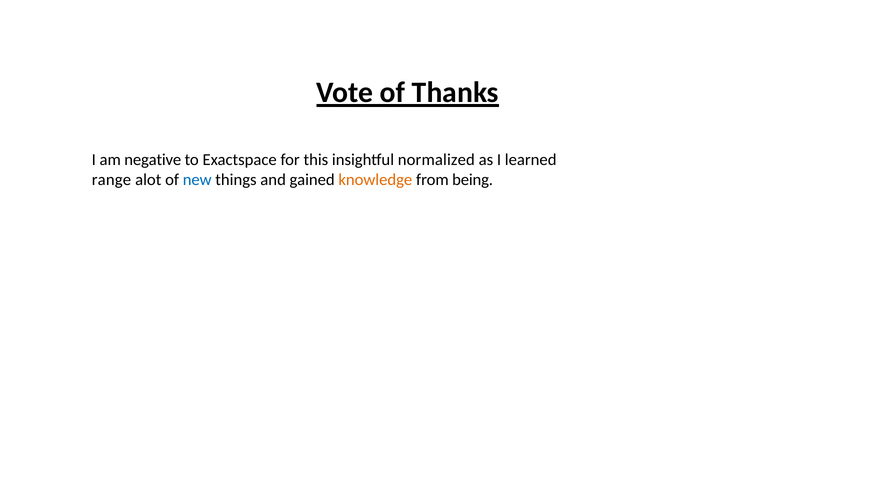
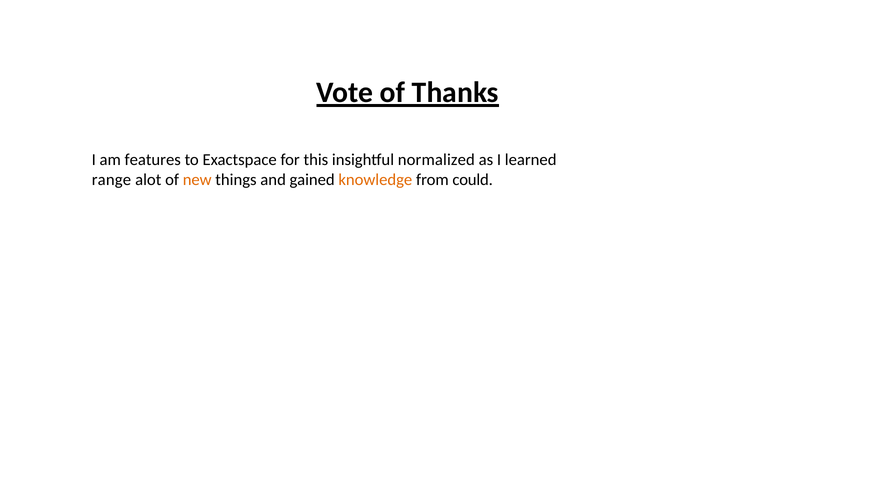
negative: negative -> features (153, 160)
new colour: blue -> orange (197, 180)
being: being -> could (473, 180)
